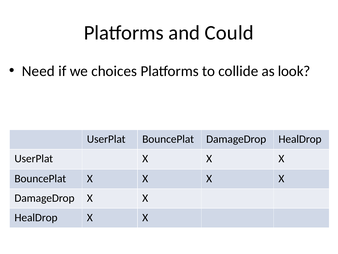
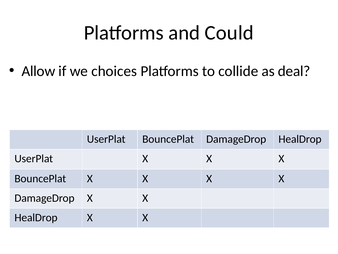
Need: Need -> Allow (38, 71)
look: look -> deal (294, 71)
